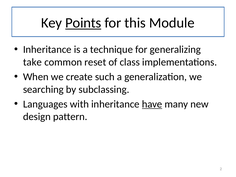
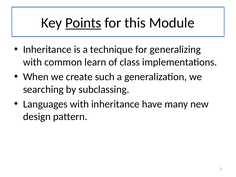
take: take -> with (32, 62)
reset: reset -> learn (95, 62)
have underline: present -> none (152, 104)
